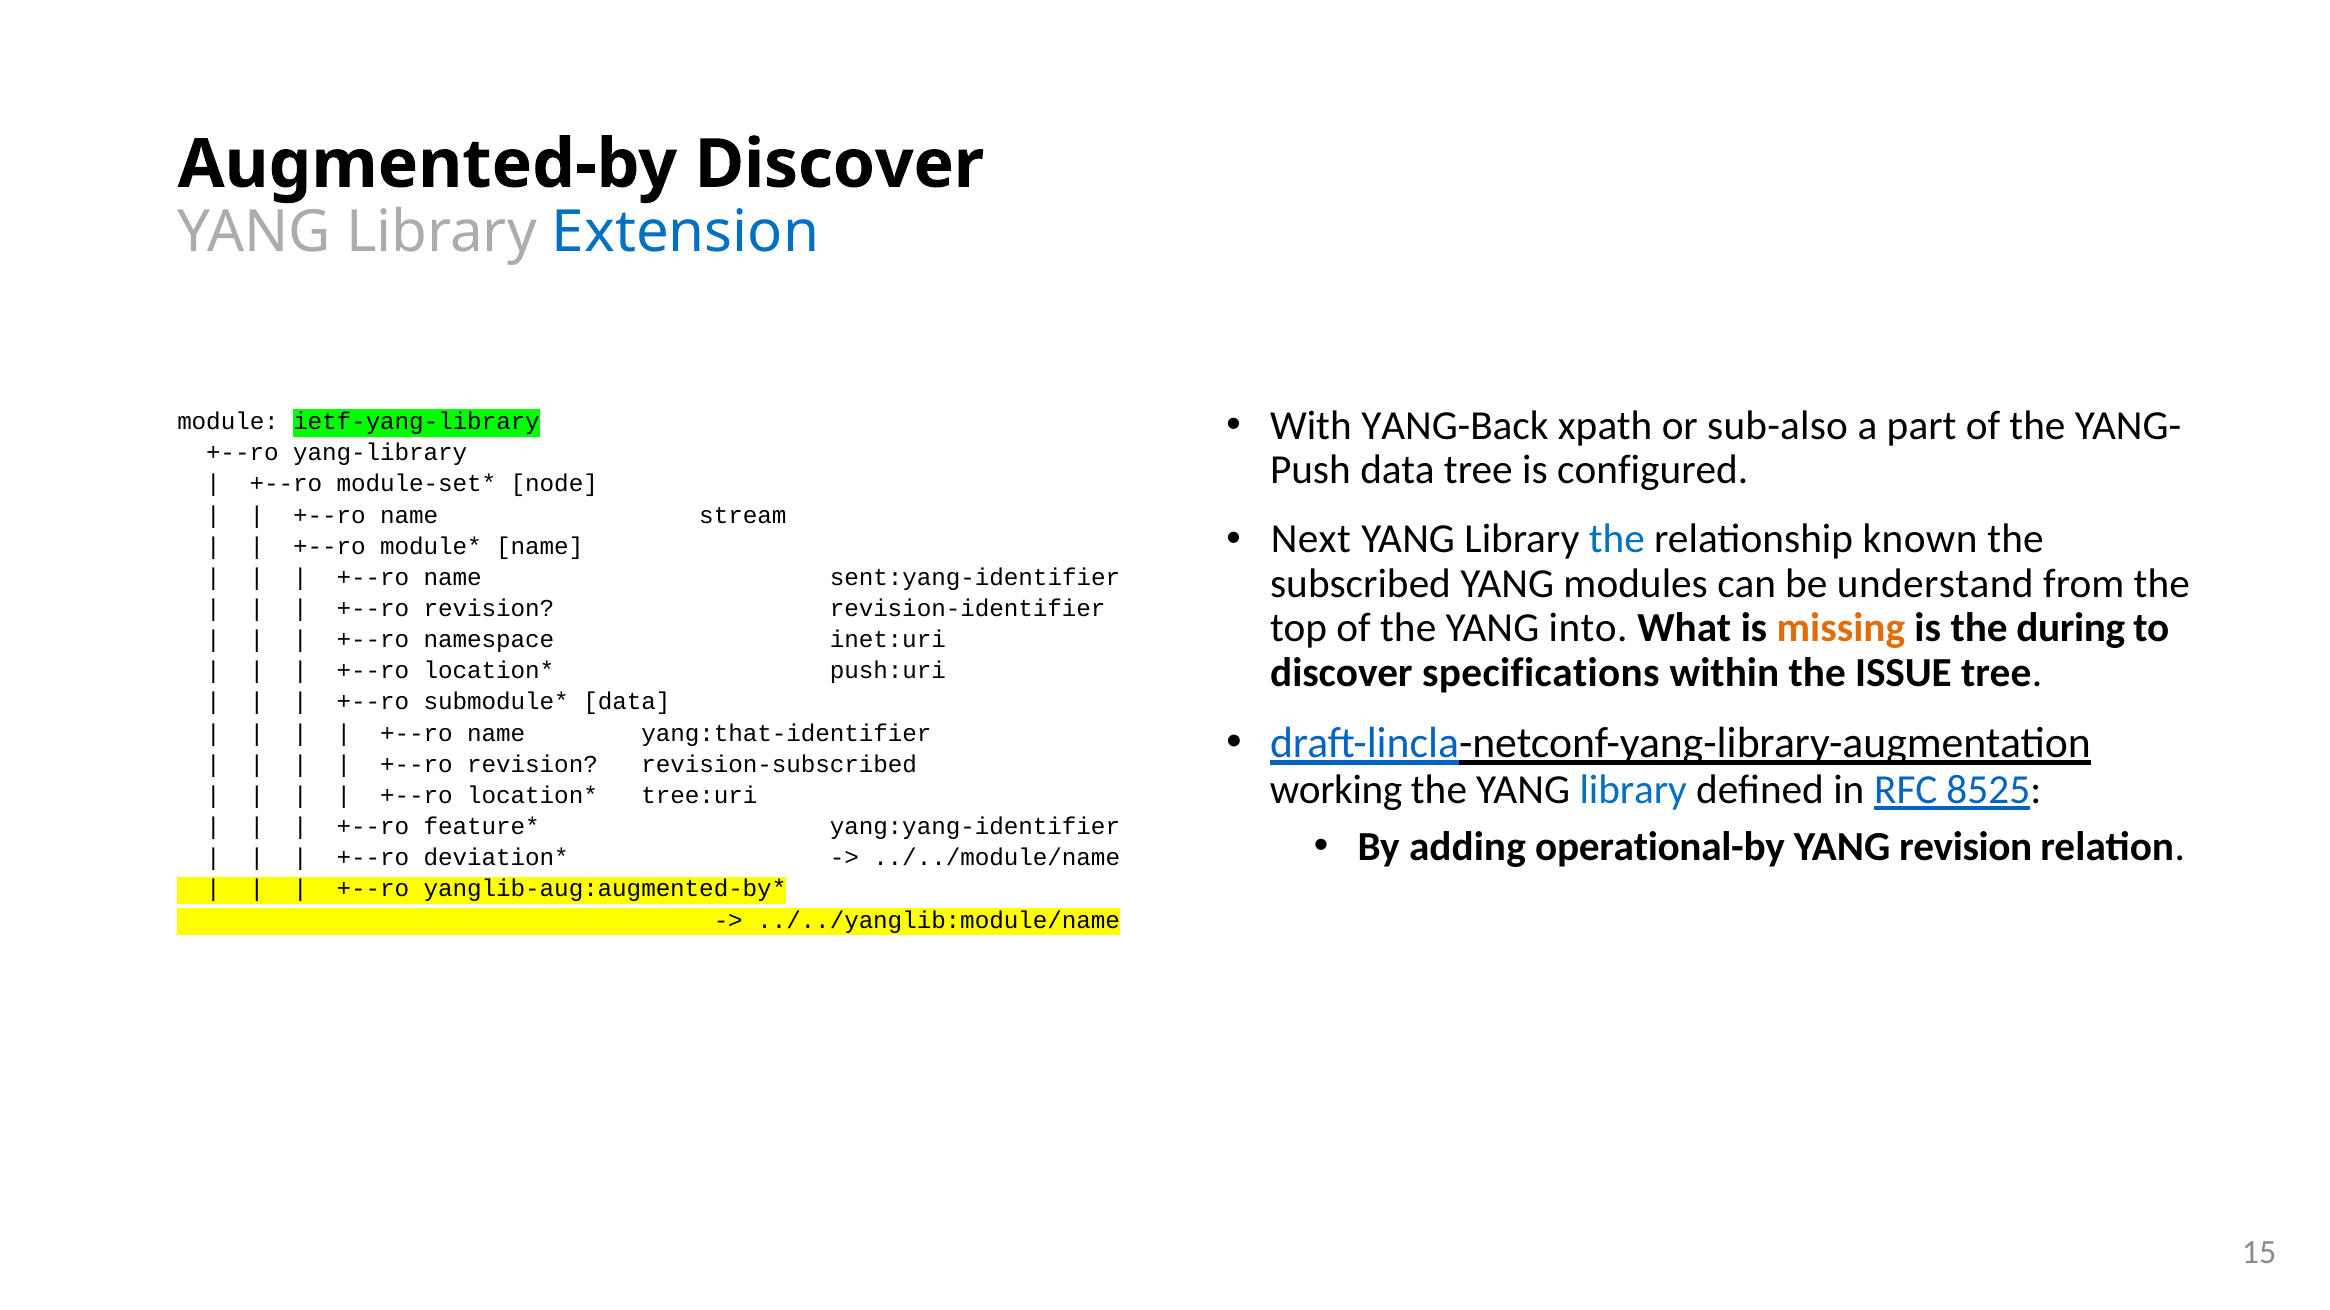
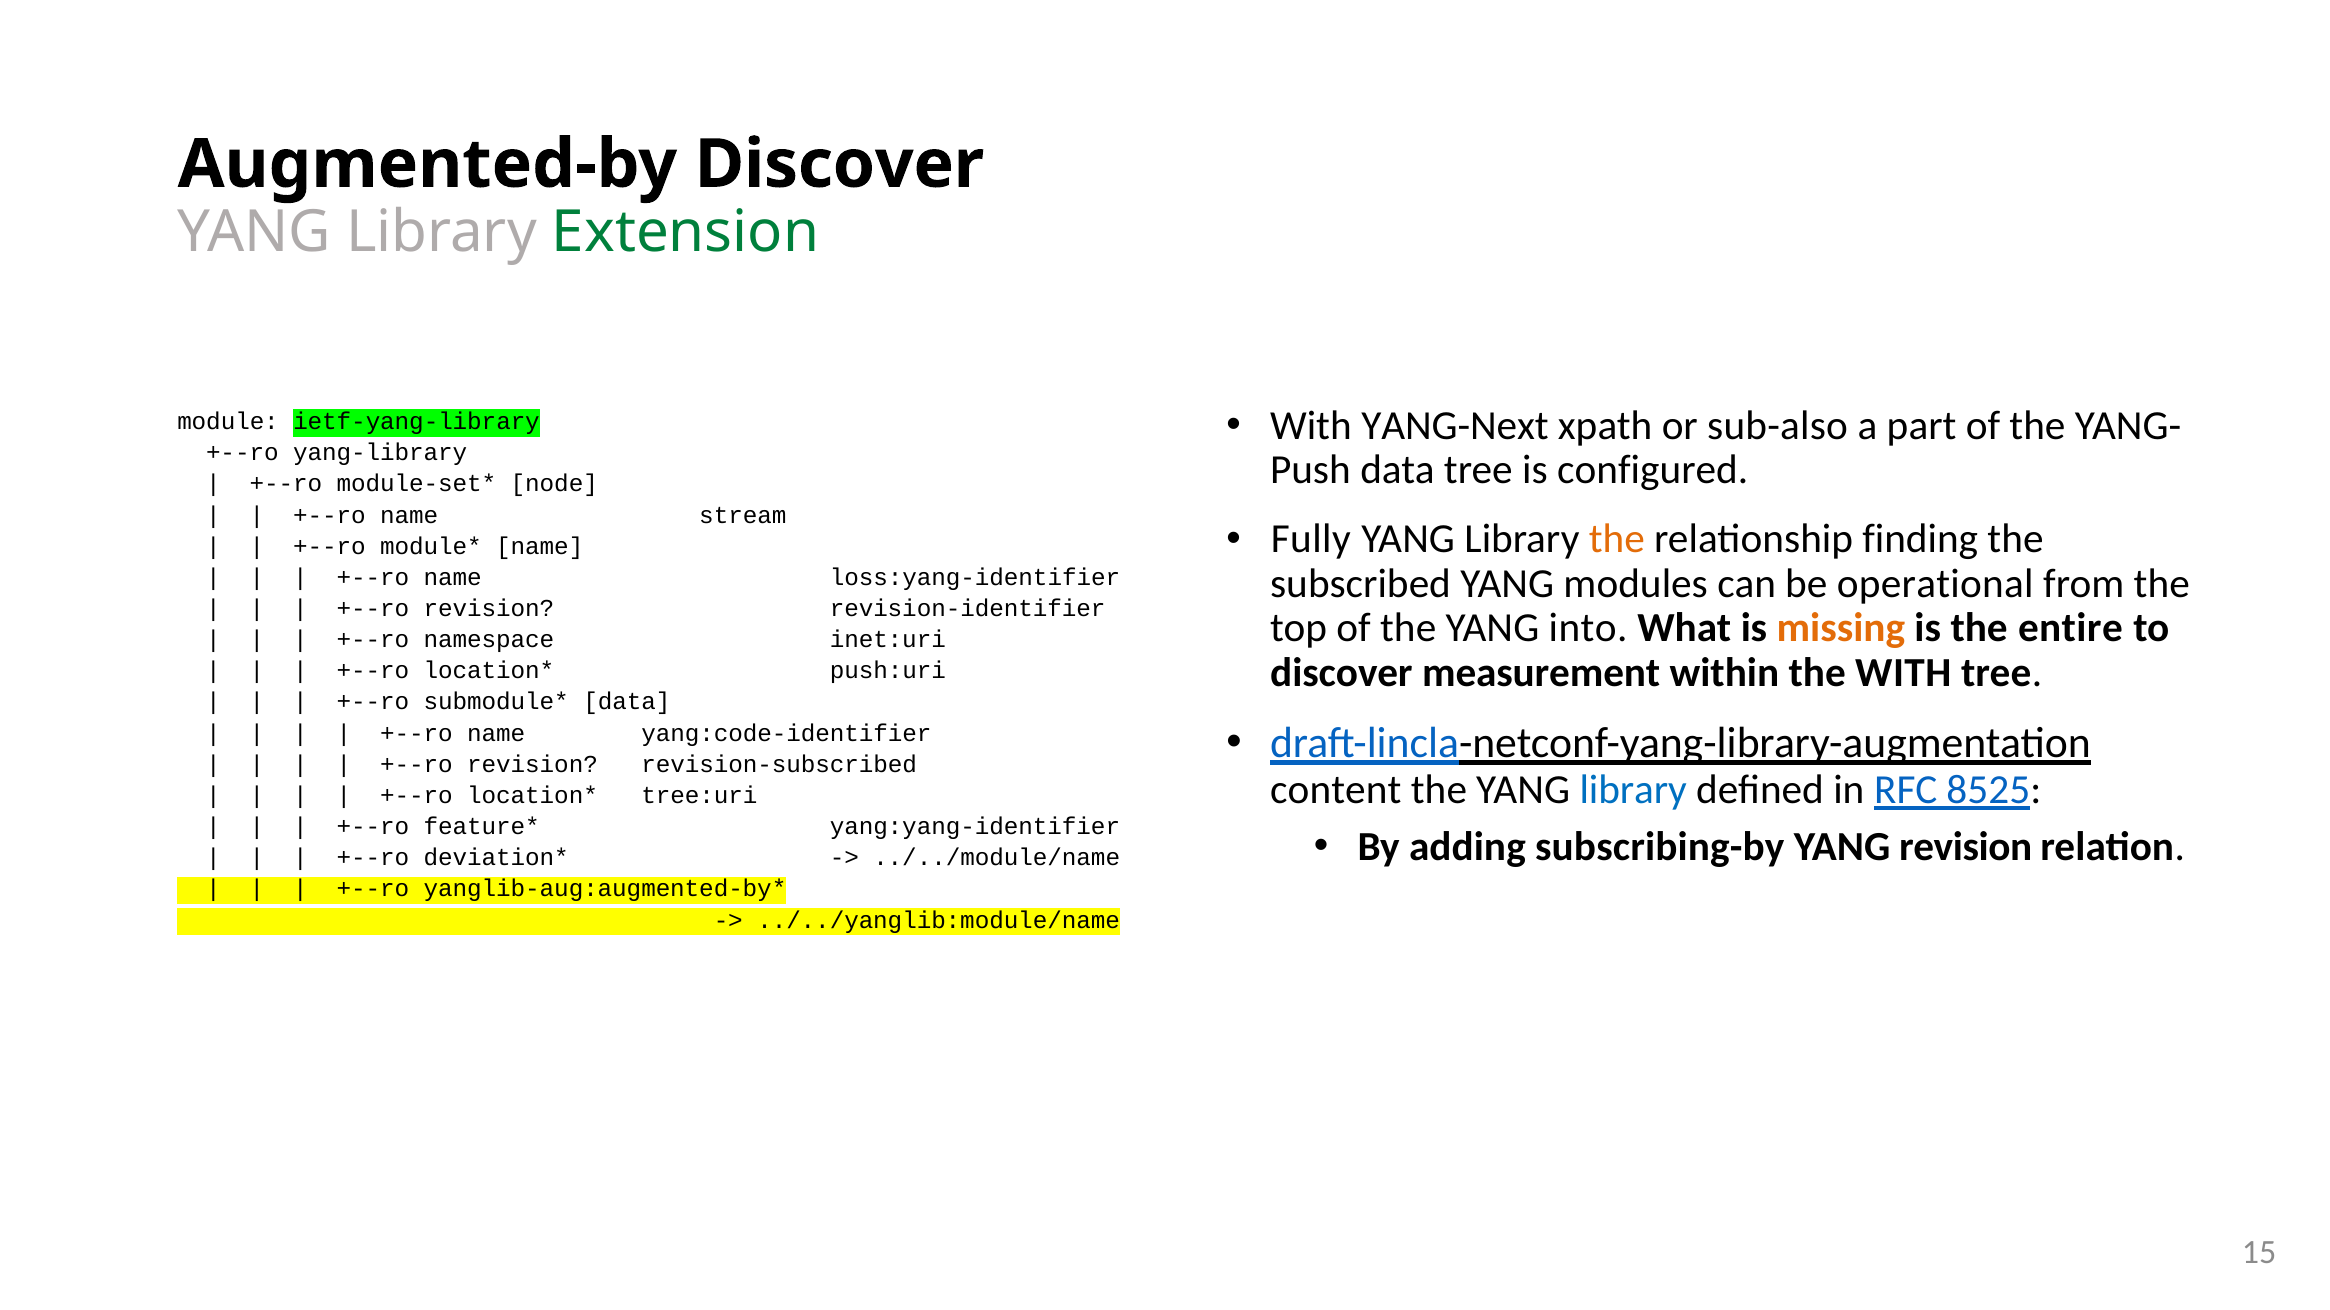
Extension colour: blue -> green (686, 233)
YANG-Back: YANG-Back -> YANG-Next (1455, 426)
Next: Next -> Fully (1311, 539)
the colour: blue -> orange (1617, 539)
known: known -> finding (1920, 539)
understand: understand -> operational (1935, 584)
sent:yang-identifier: sent:yang-identifier -> loss:yang-identifier (975, 578)
during: during -> entire (2070, 628)
specifications: specifications -> measurement (1541, 673)
the ISSUE: ISSUE -> WITH (1903, 673)
yang:that-identifier: yang:that-identifier -> yang:code-identifier (786, 733)
working: working -> content (1336, 790)
operational-by: operational-by -> subscribing-by (1660, 847)
